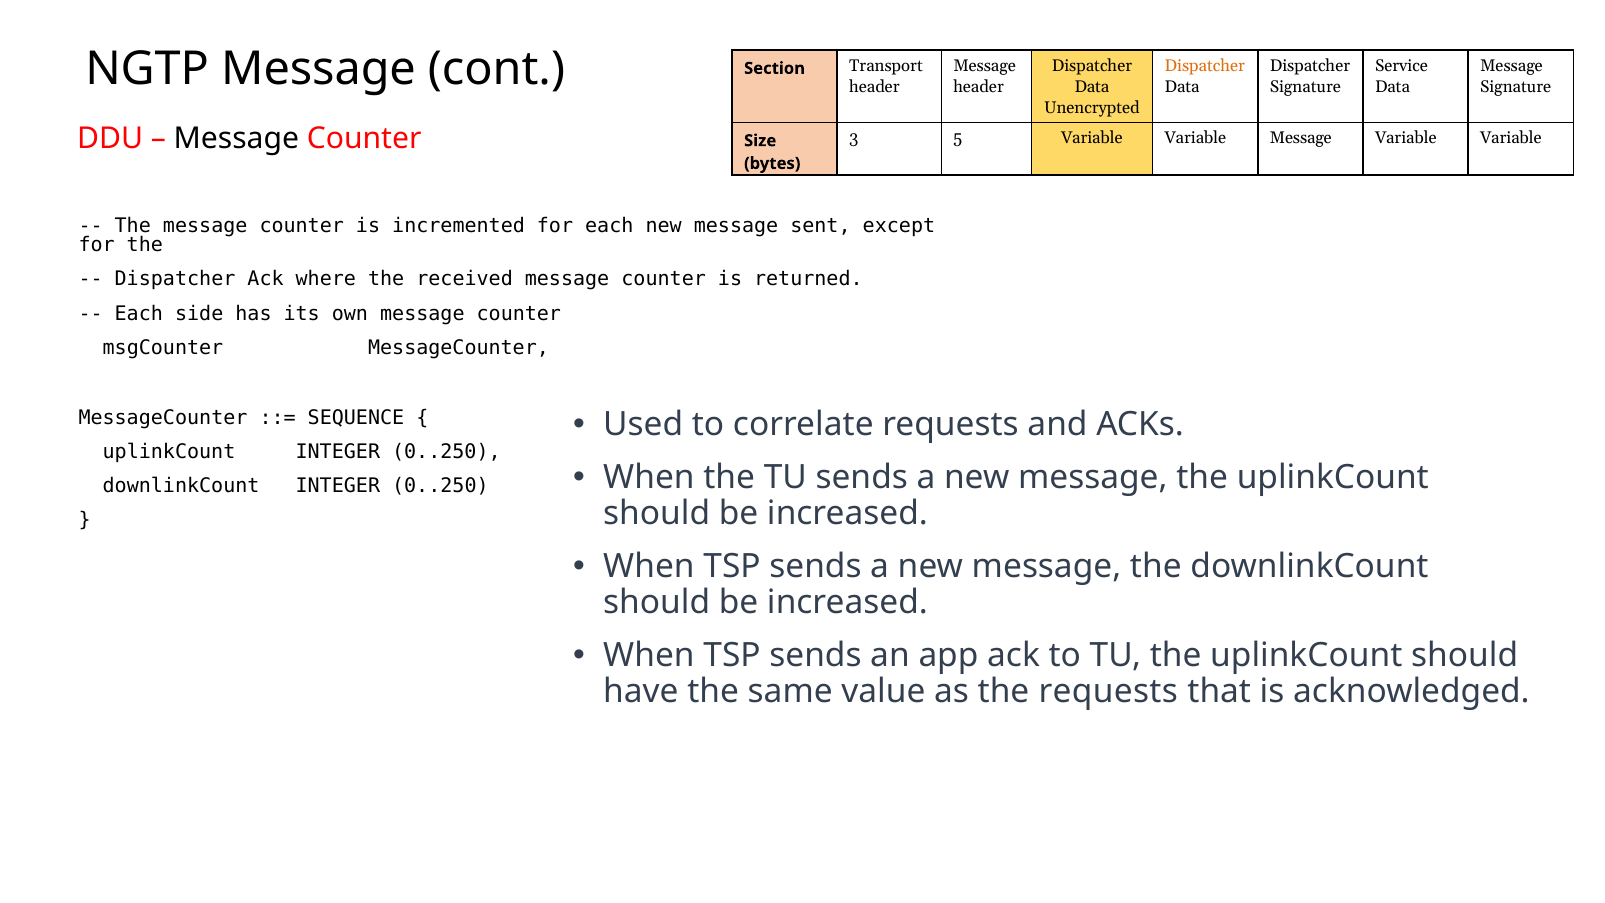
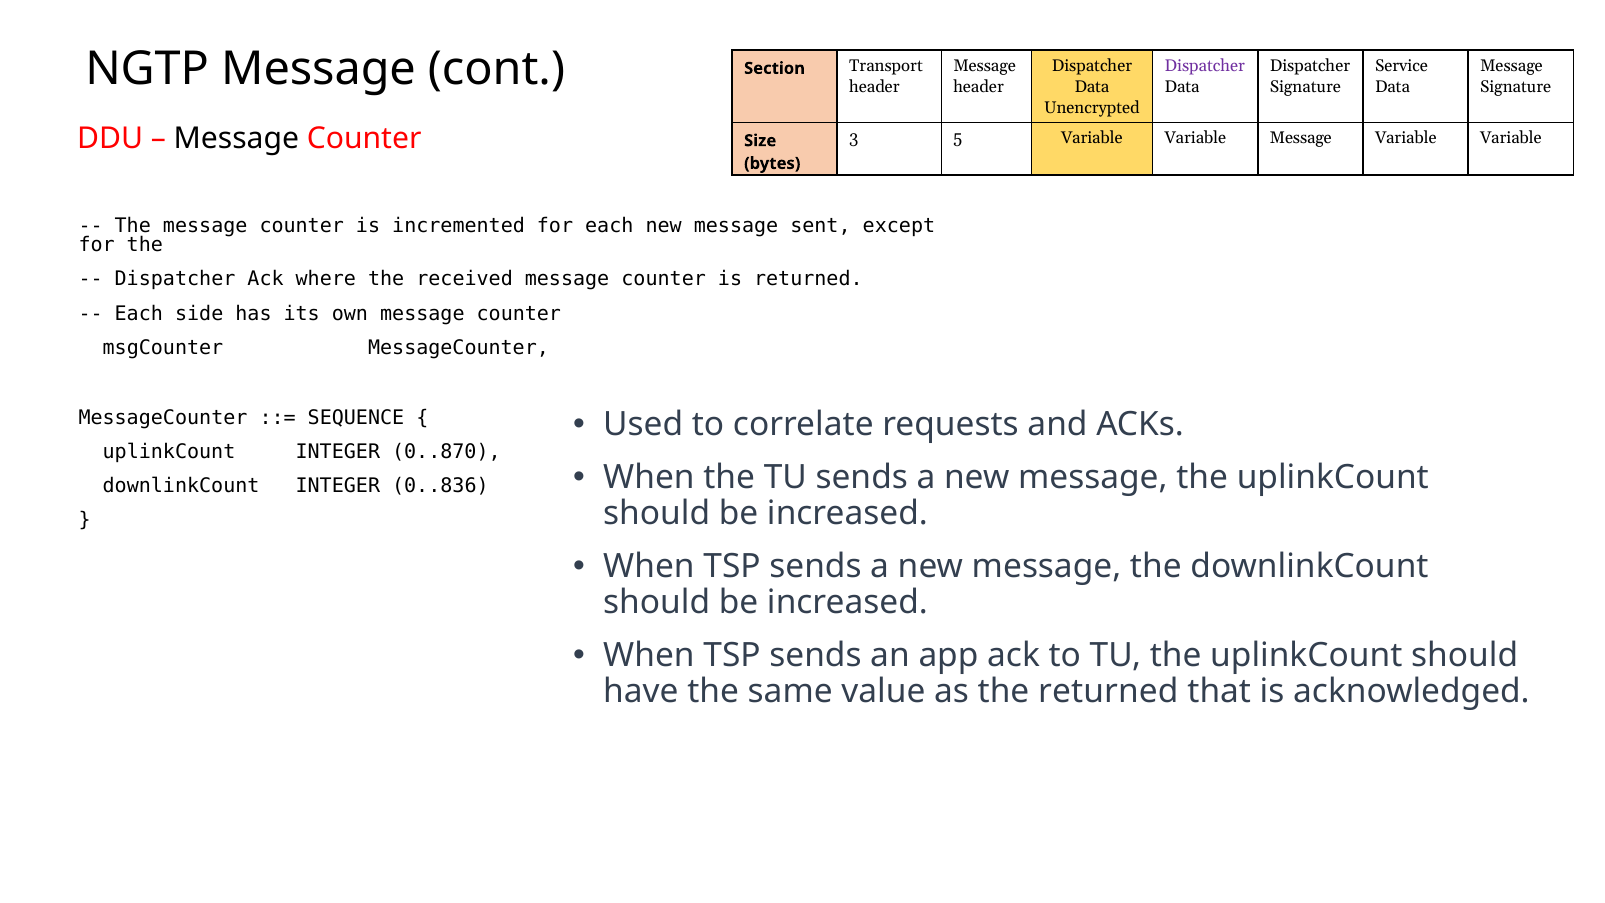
Dispatcher colour: orange -> purple (1205, 66)
uplinkCount INTEGER 0..250: 0..250 -> 0..870 (446, 452)
downlinkCount INTEGER 0..250: 0..250 -> 0..836 (440, 486)
the requests: requests -> returned (1108, 692)
